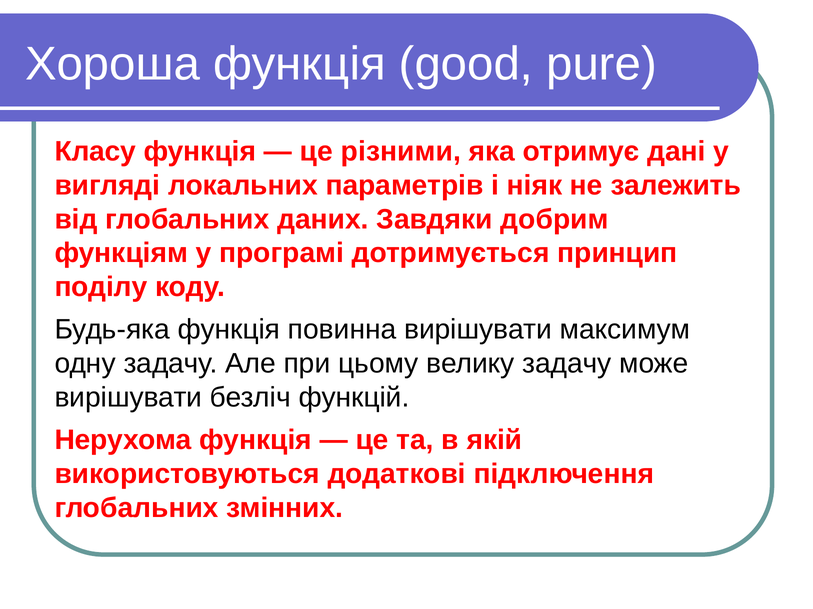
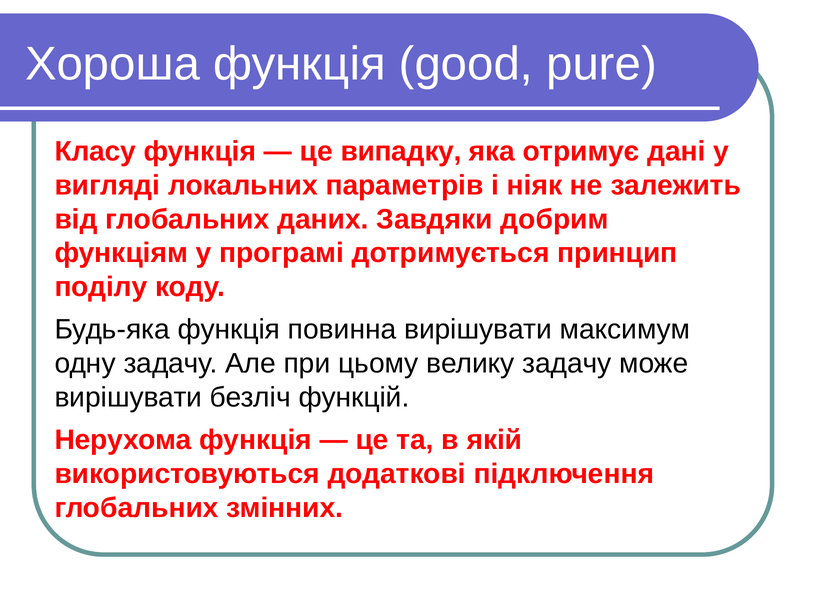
різними: різними -> випадку (401, 152)
